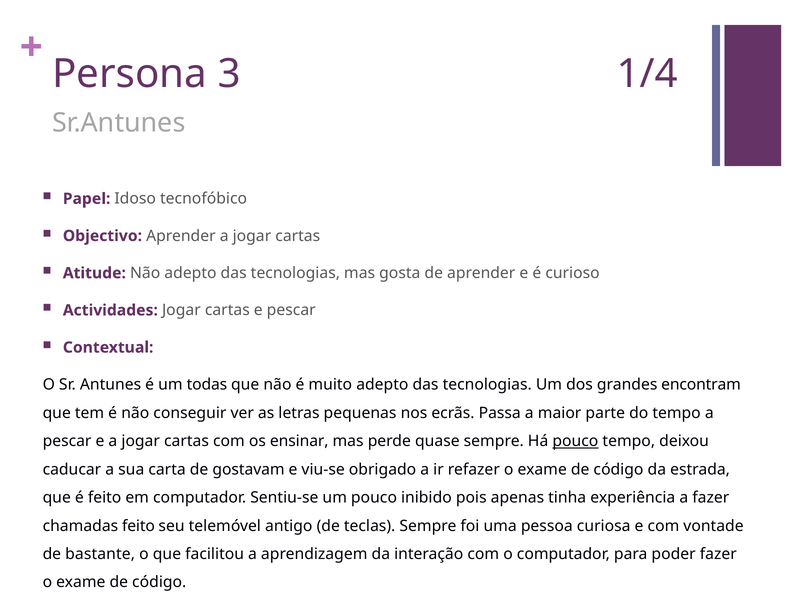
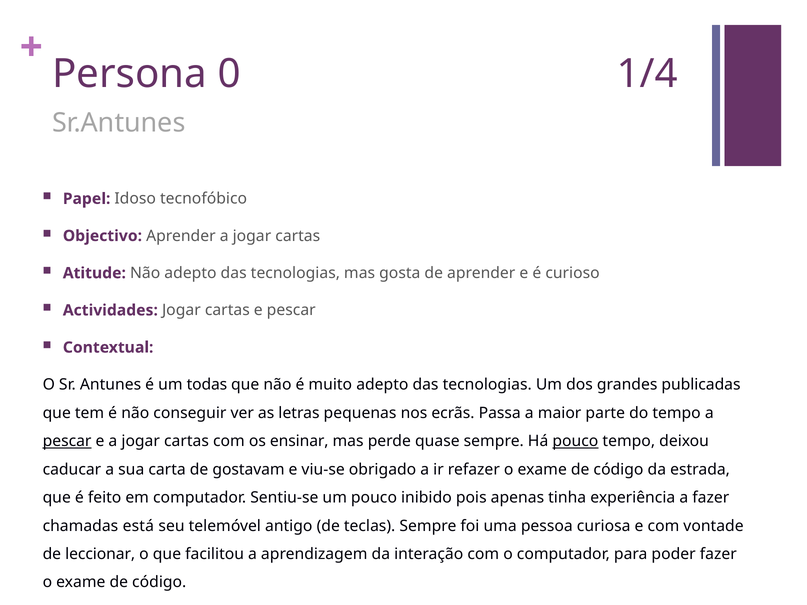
3: 3 -> 0 (229, 74)
encontram: encontram -> publicadas (701, 385)
pescar underline: none -> present (67, 441)
chamadas feito: feito -> está (138, 526)
bastante: bastante -> leccionar (100, 554)
